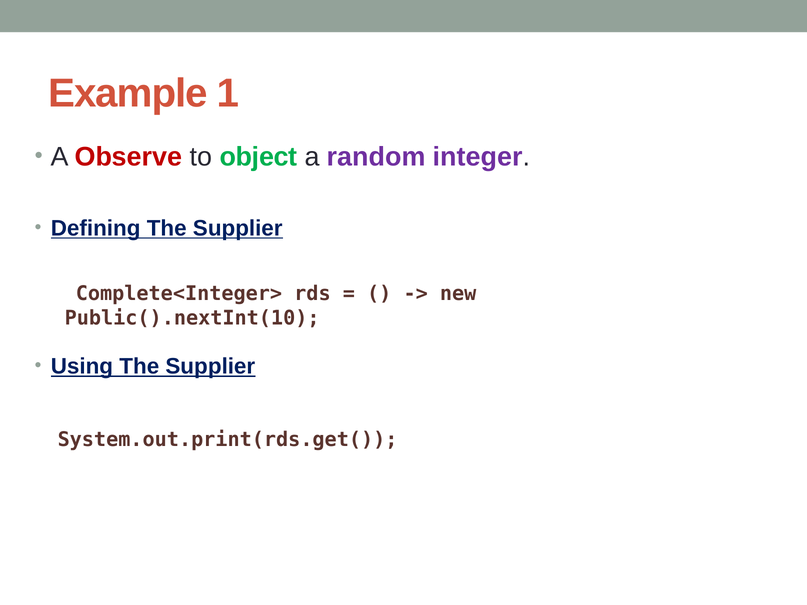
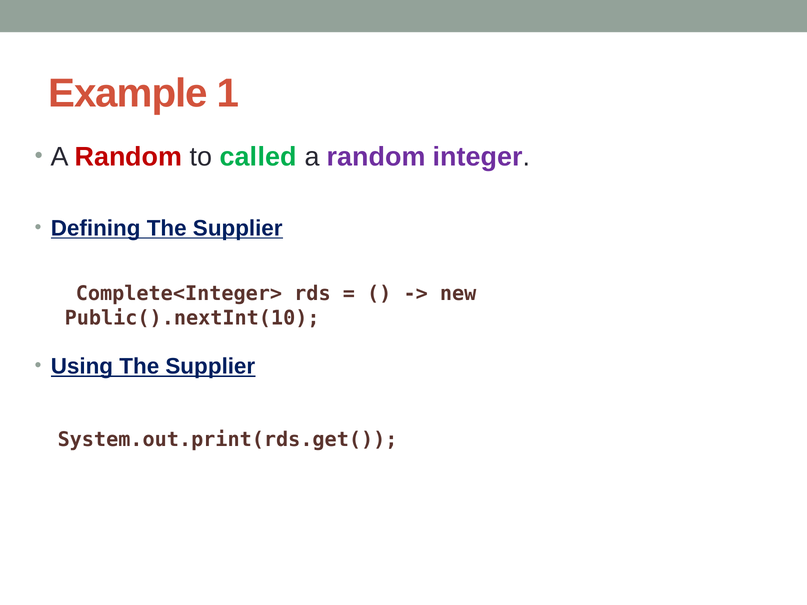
Observe: Observe -> Random (128, 157)
object: object -> called (258, 157)
